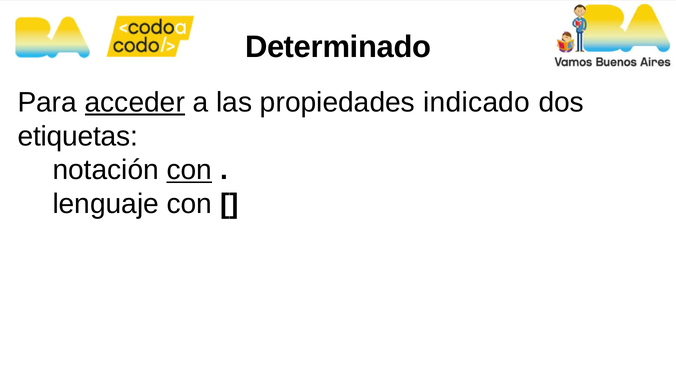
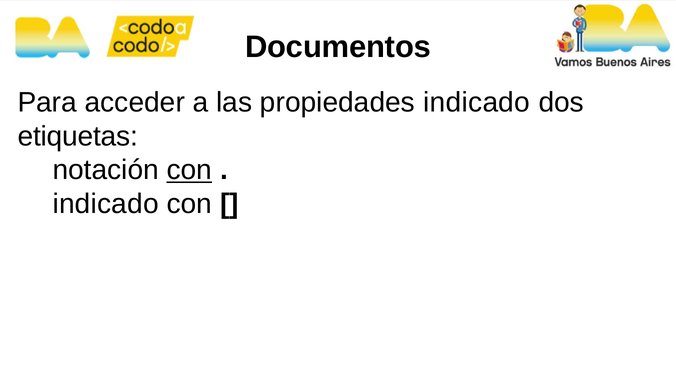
Determinado: Determinado -> Documentos (338, 47)
acceder underline: present -> none (135, 102)
lenguaje: lenguaje -> indicado (106, 204)
